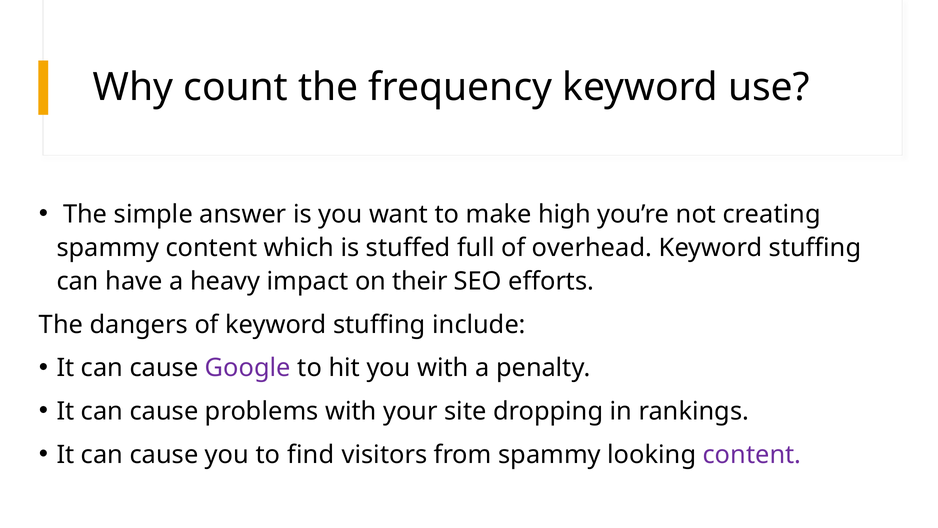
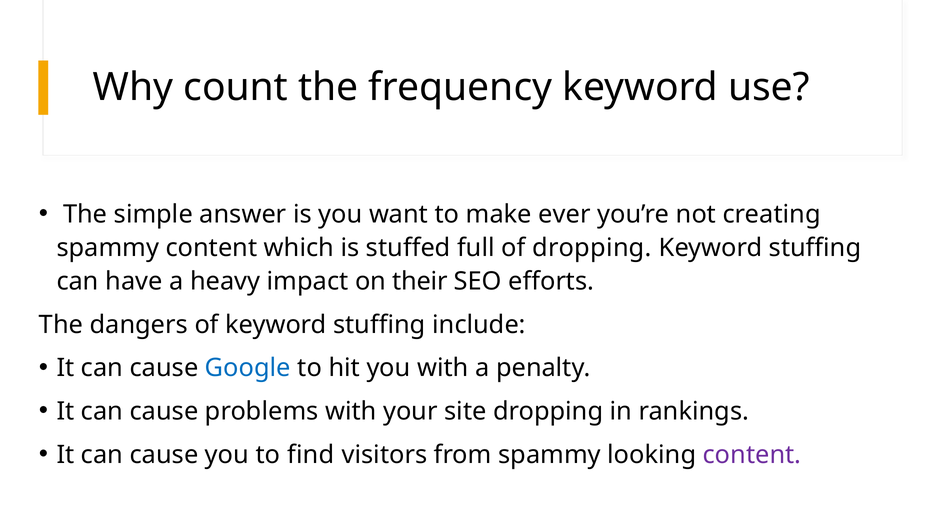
high: high -> ever (565, 214)
of overhead: overhead -> dropping (592, 248)
Google colour: purple -> blue (248, 368)
